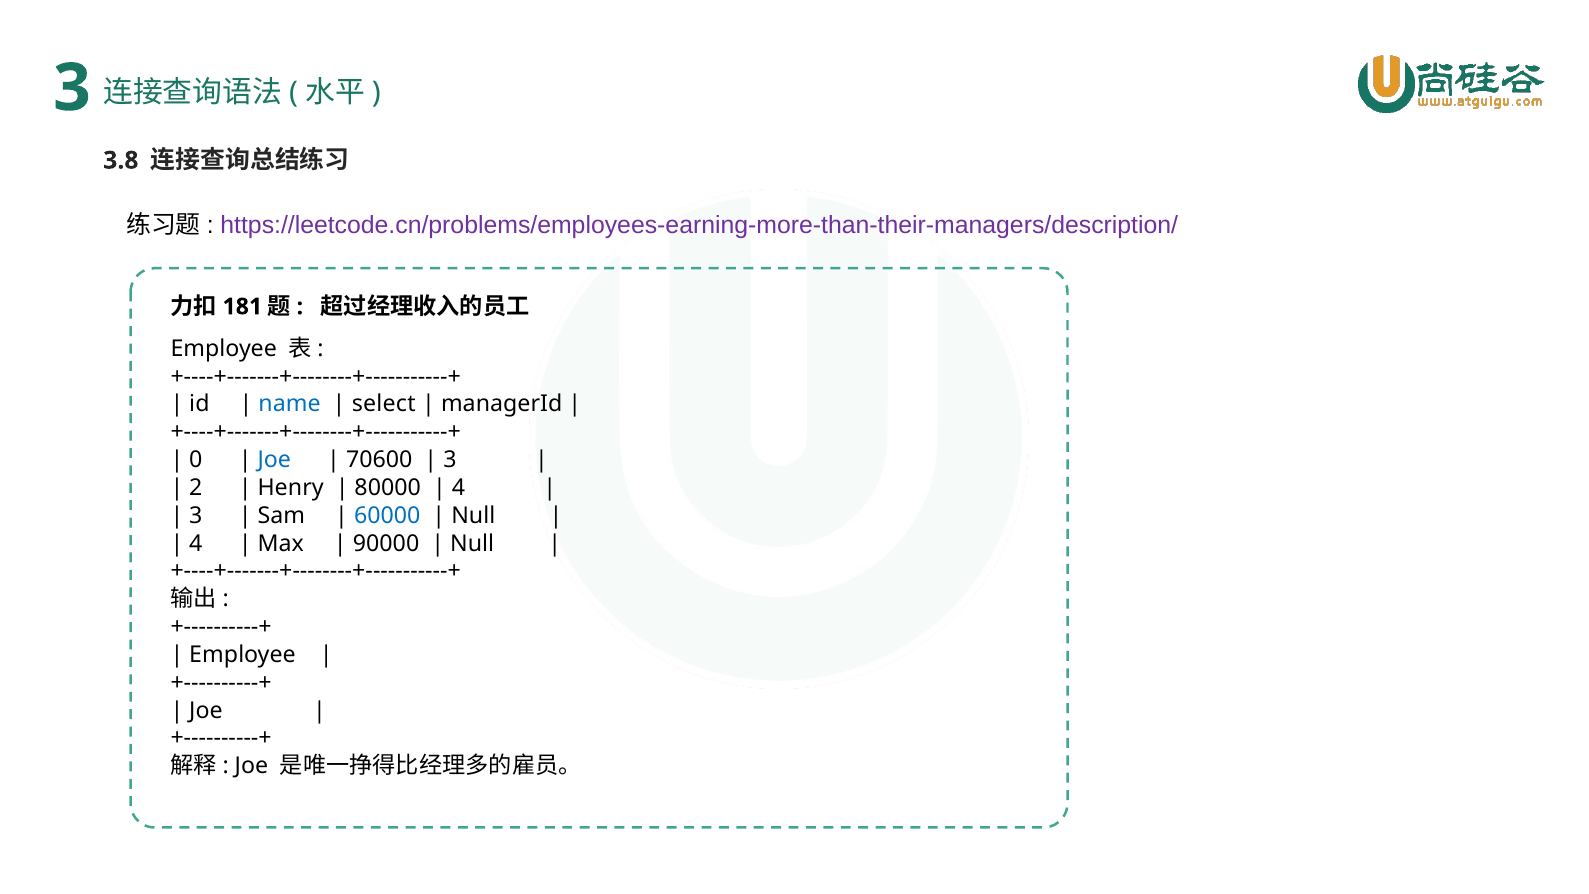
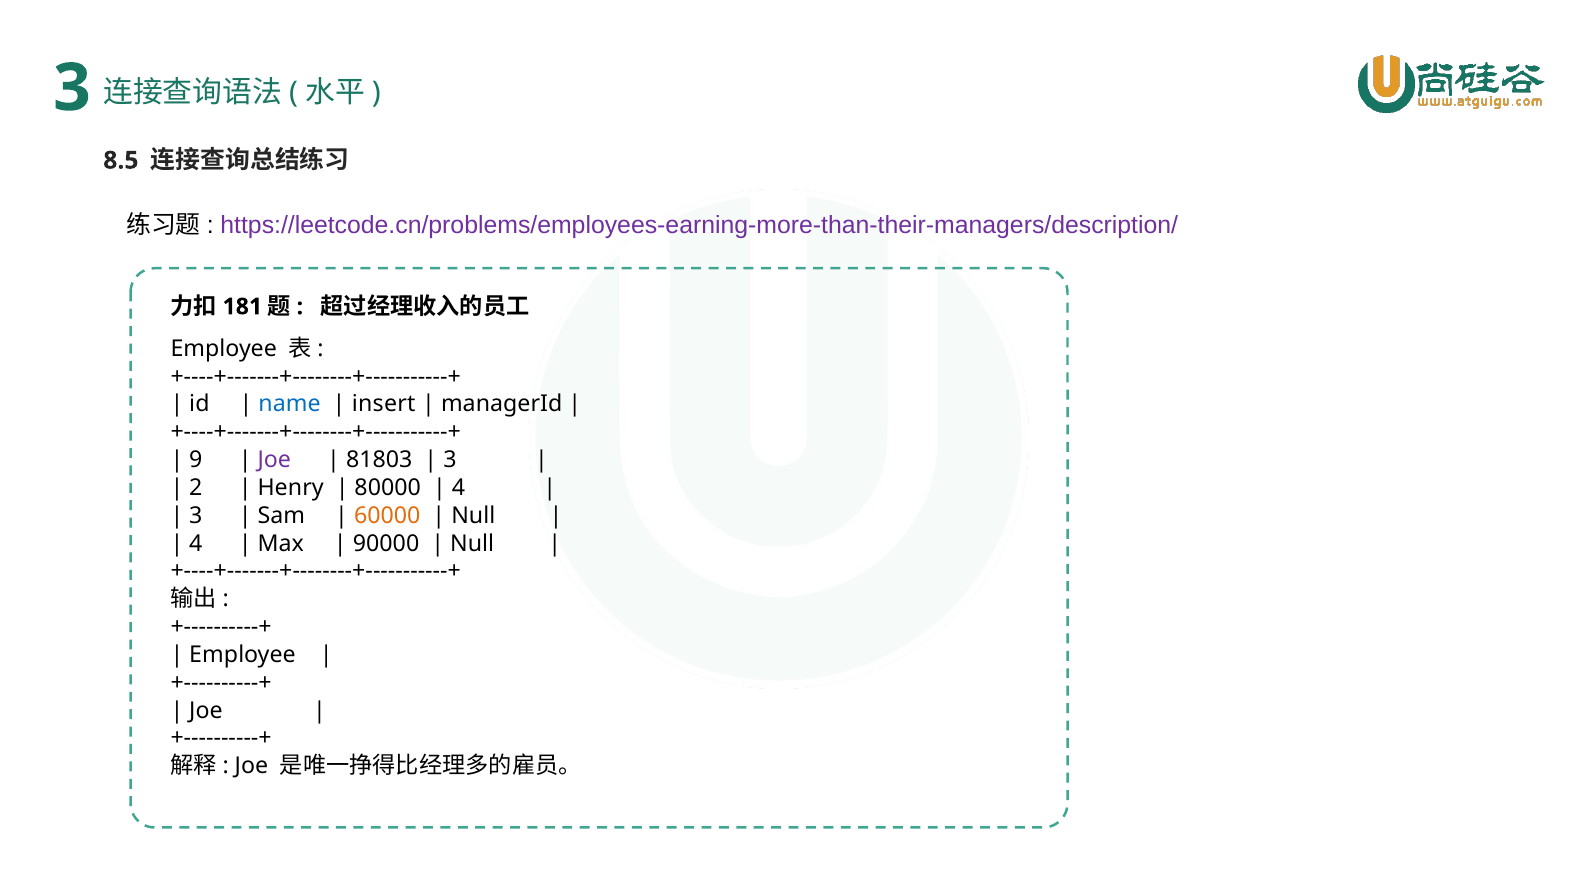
3.8: 3.8 -> 8.5 (121, 160)
select: select -> insert (384, 404)
0: 0 -> 9 (196, 460)
Joe colour: blue -> purple (274, 460)
70600: 70600 -> 81803 (379, 460)
60000 colour: blue -> orange (387, 516)
